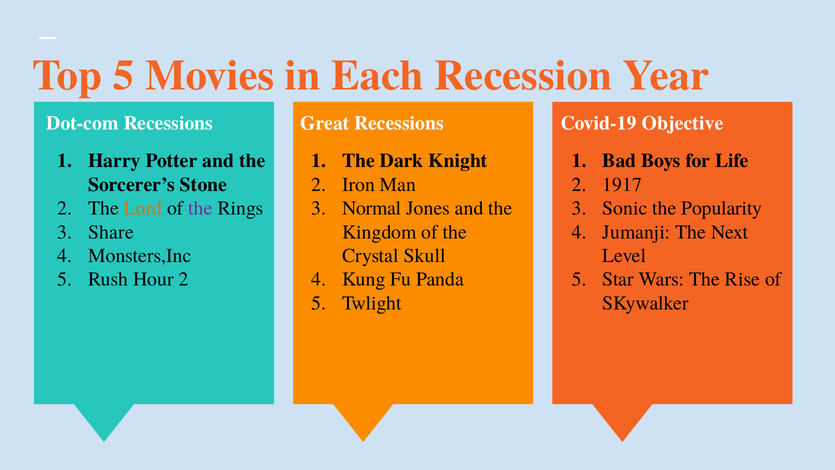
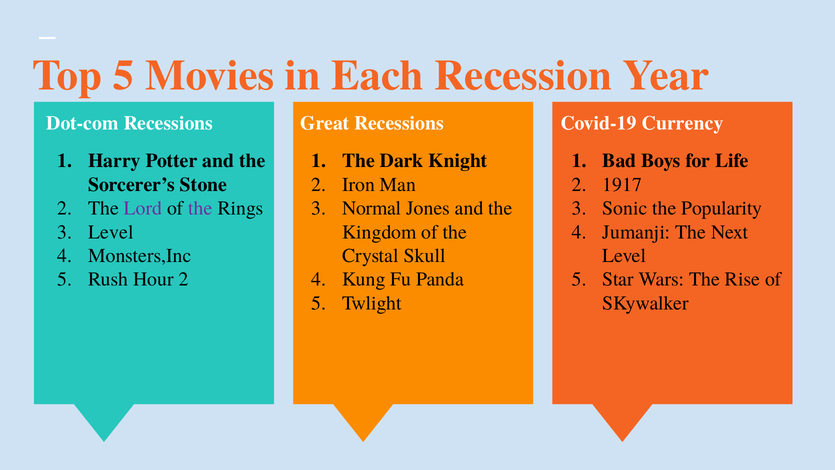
Objective: Objective -> Currency (683, 123)
Lord colour: orange -> purple (143, 208)
Share: Share -> Level (111, 232)
